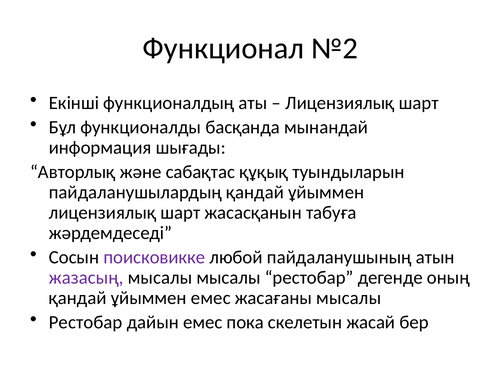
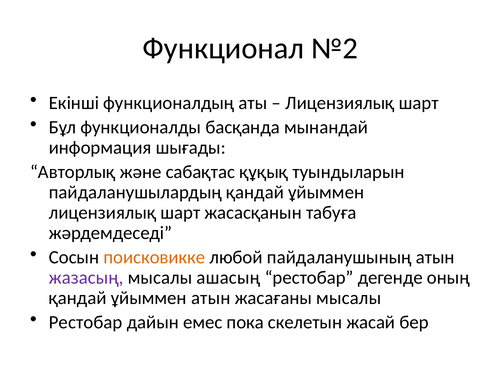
поисковикке colour: purple -> orange (154, 257)
мысалы мысалы: мысалы -> ашасың (228, 277)
ұйыммен емес: емес -> атын (211, 298)
